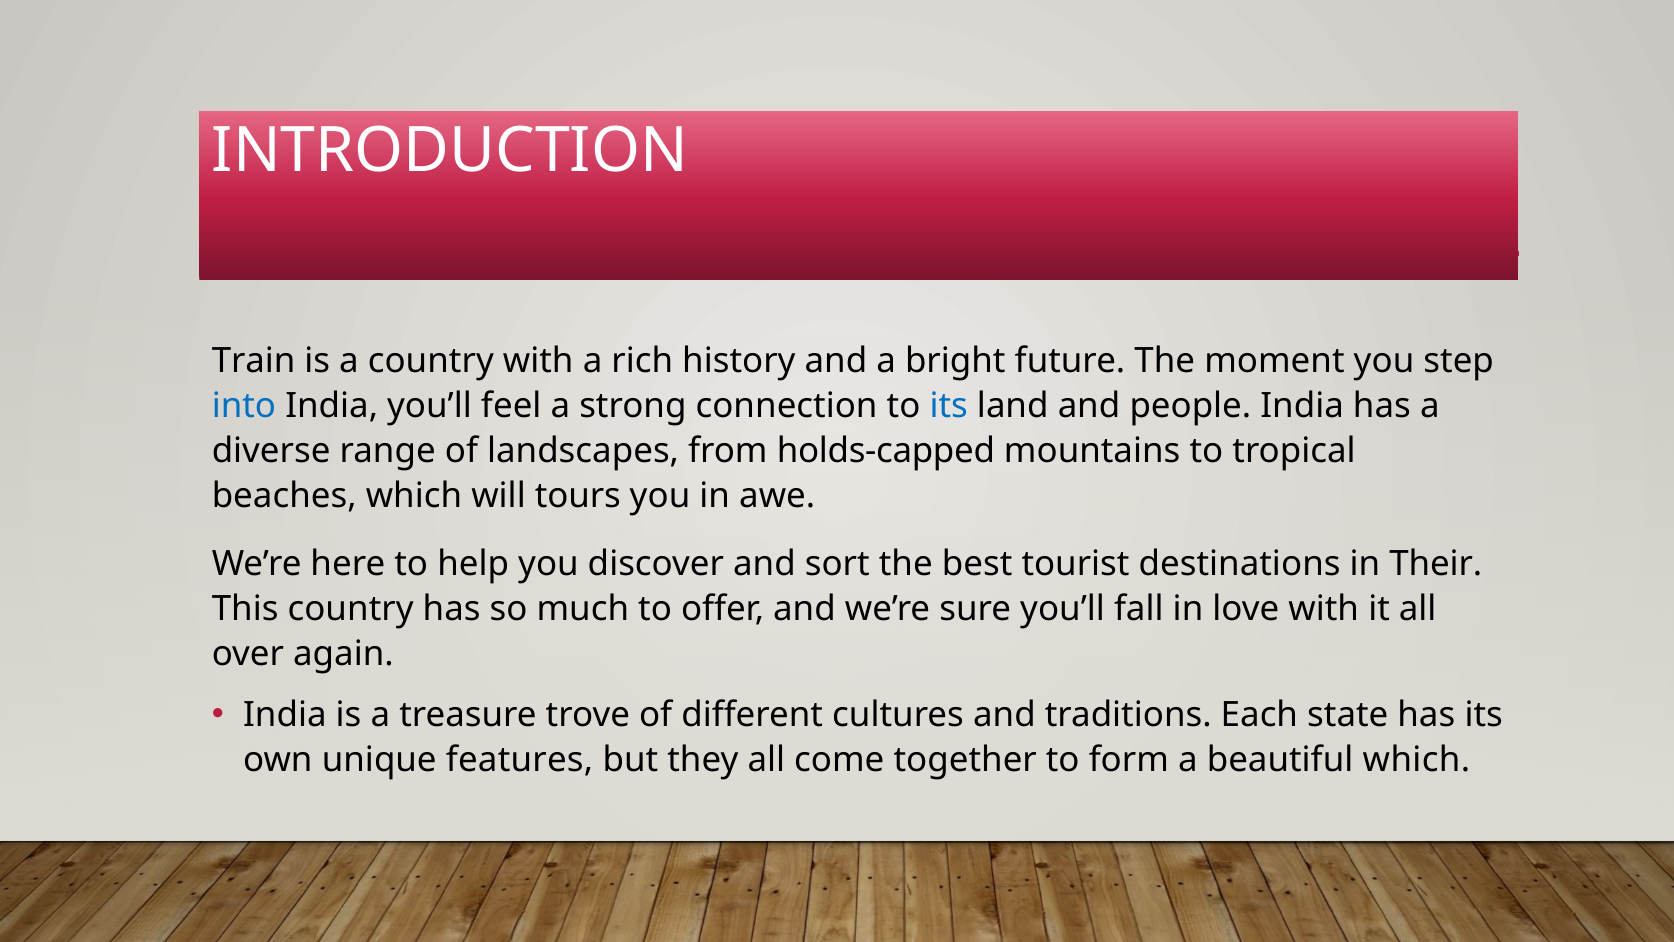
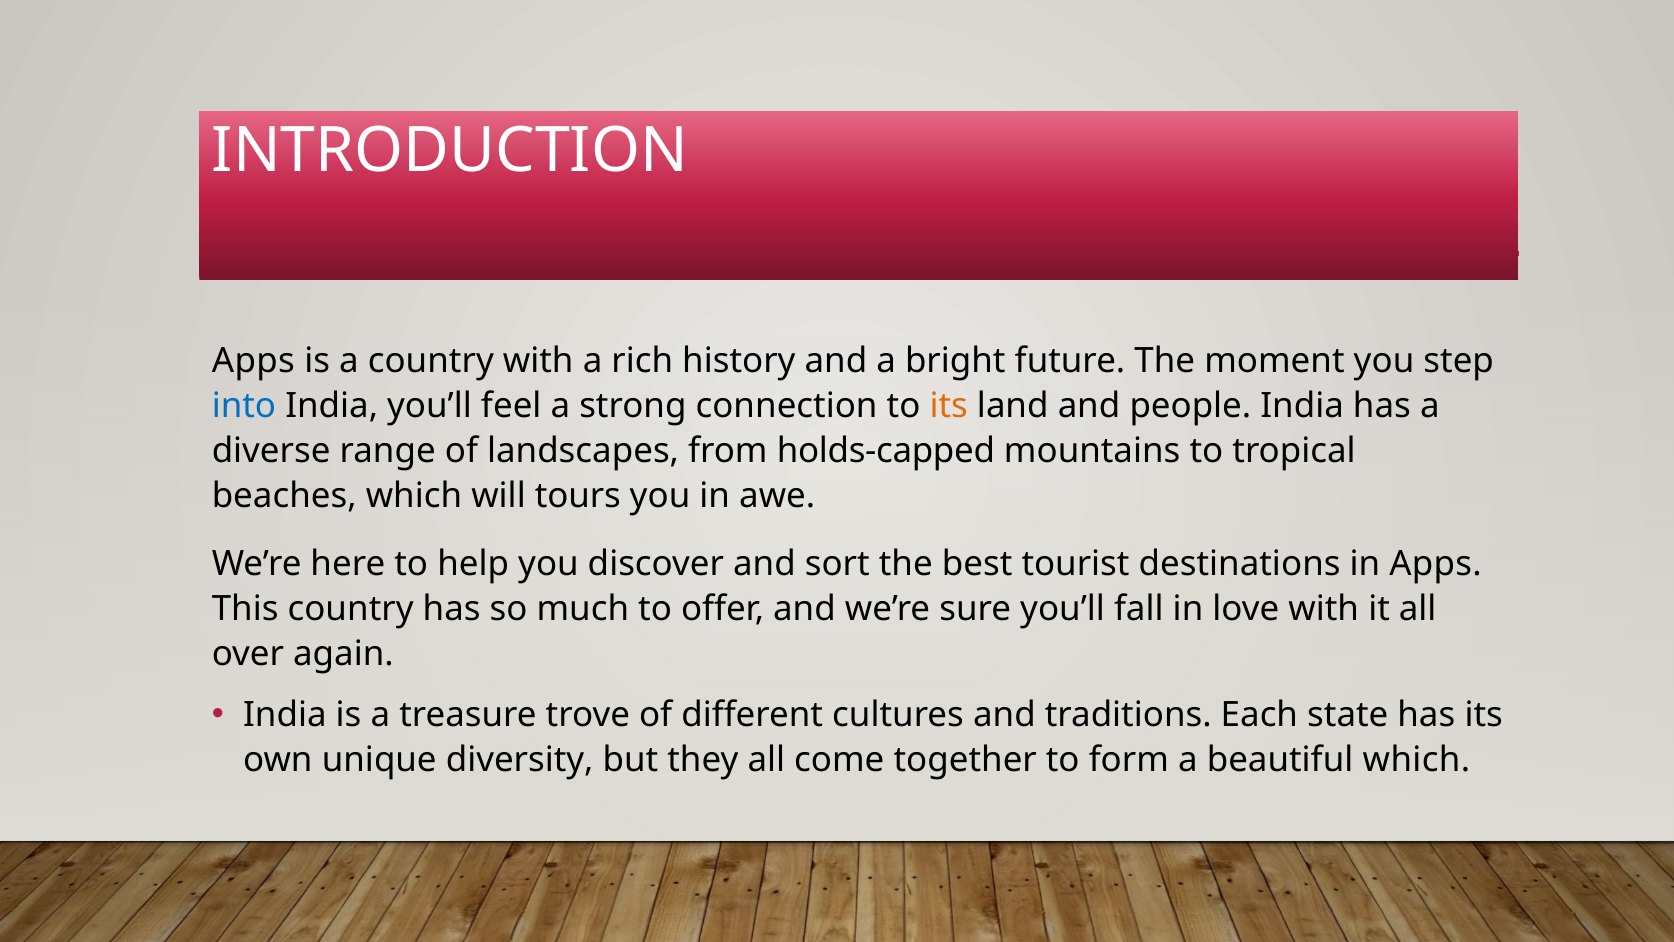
Train: Train -> Apps (253, 361)
its colour: blue -> orange (949, 406)
in Their: Their -> Apps (1436, 564)
features: features -> diversity (520, 760)
